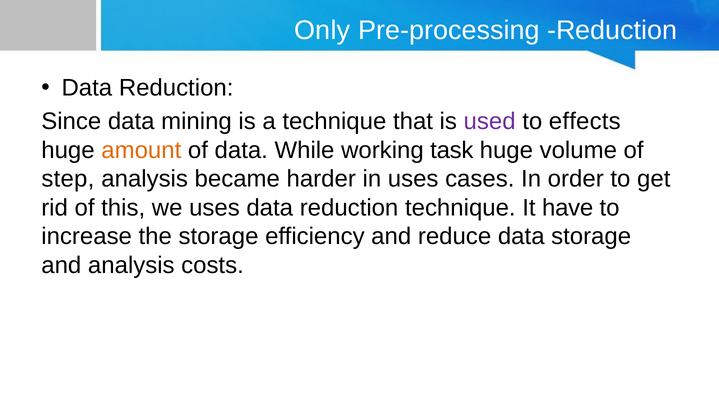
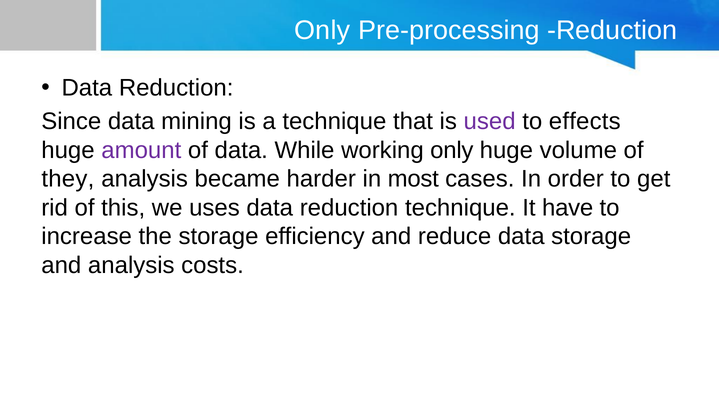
amount colour: orange -> purple (141, 150)
working task: task -> only (452, 150)
step: step -> they (68, 179)
in uses: uses -> most (413, 179)
